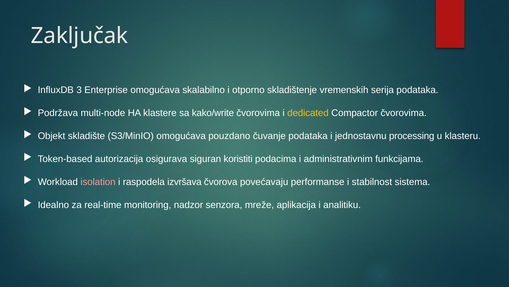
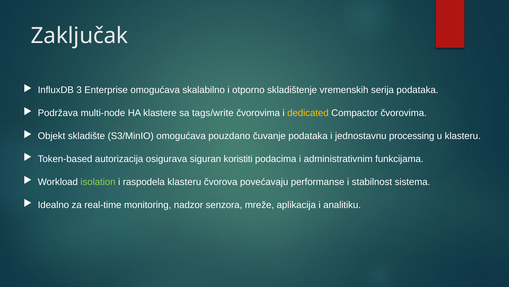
kako/write: kako/write -> tags/write (213, 113)
isolation colour: pink -> light green (98, 182)
raspodela izvršava: izvršava -> klasteru (184, 182)
